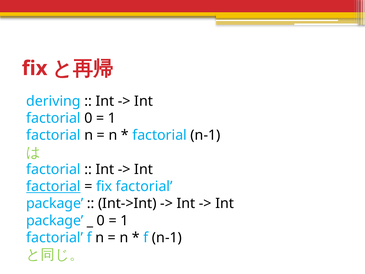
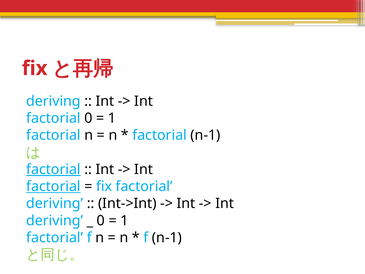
factorial underline: none -> present (53, 169)
package: package -> deriving (55, 203)
package: package -> deriving (55, 220)
